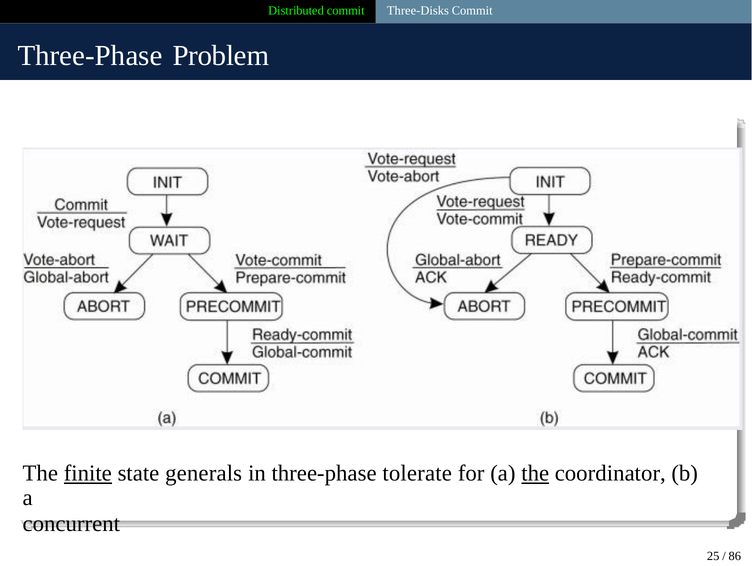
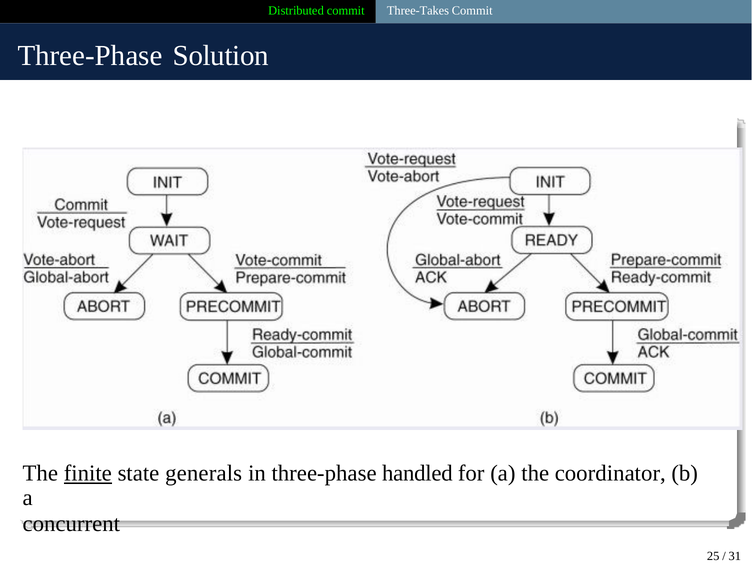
Three-Disks: Three-Disks -> Three-Takes (418, 11)
Problem: Problem -> Solution (221, 55)
tolerate: tolerate -> handled (417, 473)
the underline: present -> none (535, 473)
86: 86 -> 31 (735, 556)
